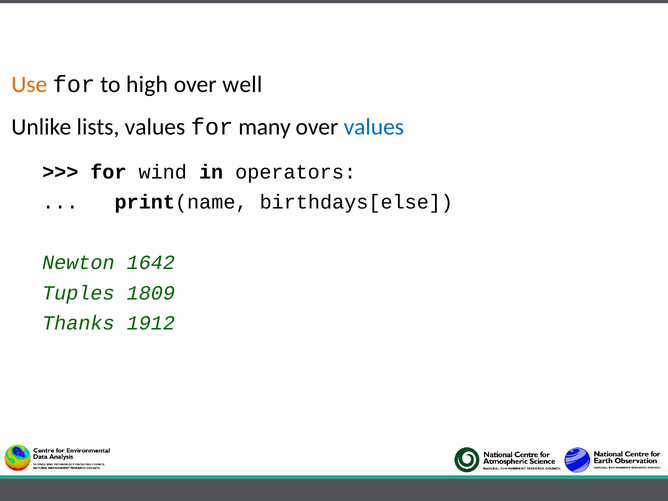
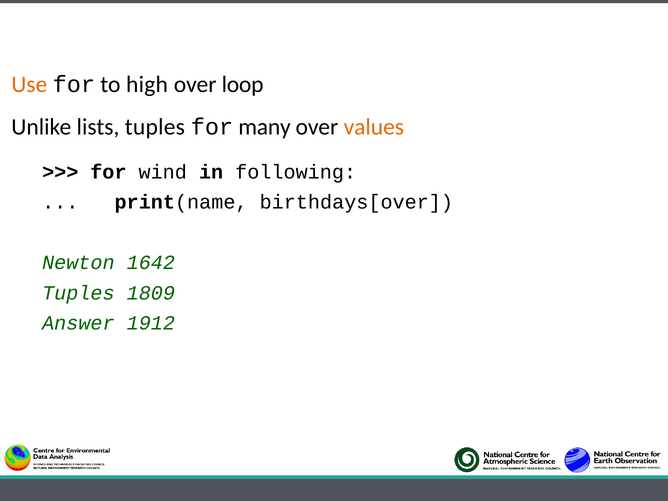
well: well -> loop (243, 84)
lists values: values -> tuples (155, 127)
values colour: blue -> orange (374, 127)
operators: operators -> following (296, 172)
birthdays[else: birthdays[else -> birthdays[over (356, 202)
Thanks: Thanks -> Answer (78, 323)
